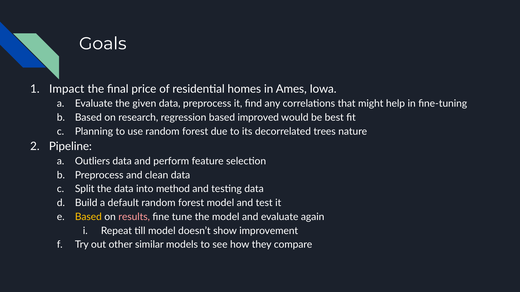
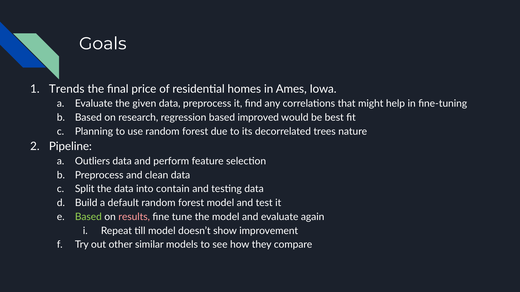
Impact: Impact -> Trends (67, 89)
method: method -> contain (173, 189)
Based colour: yellow -> light green (88, 217)
